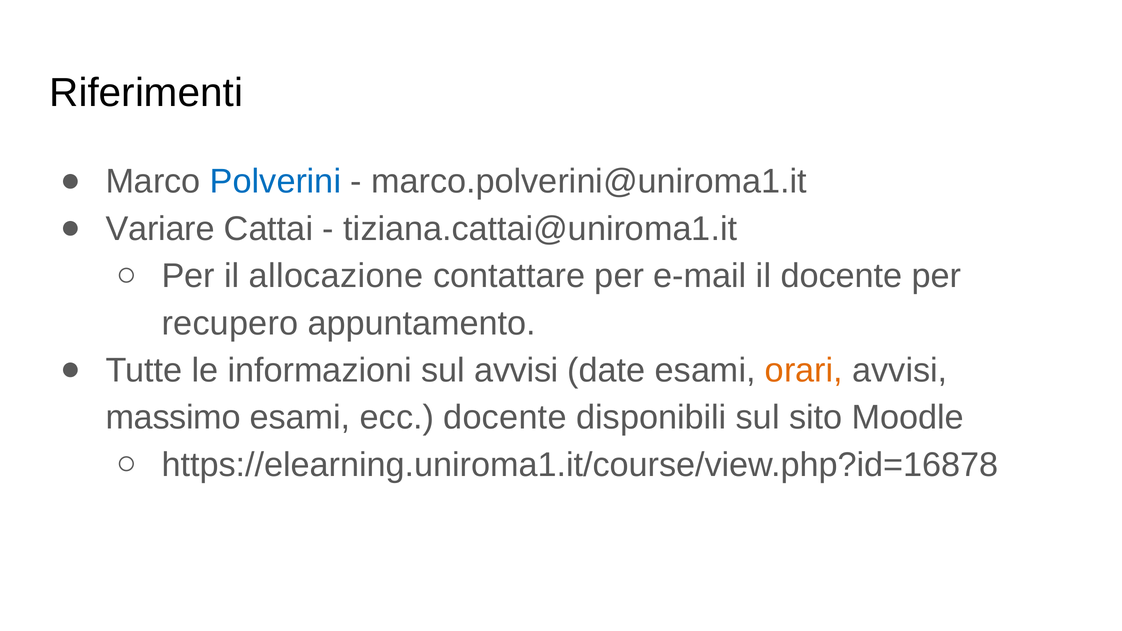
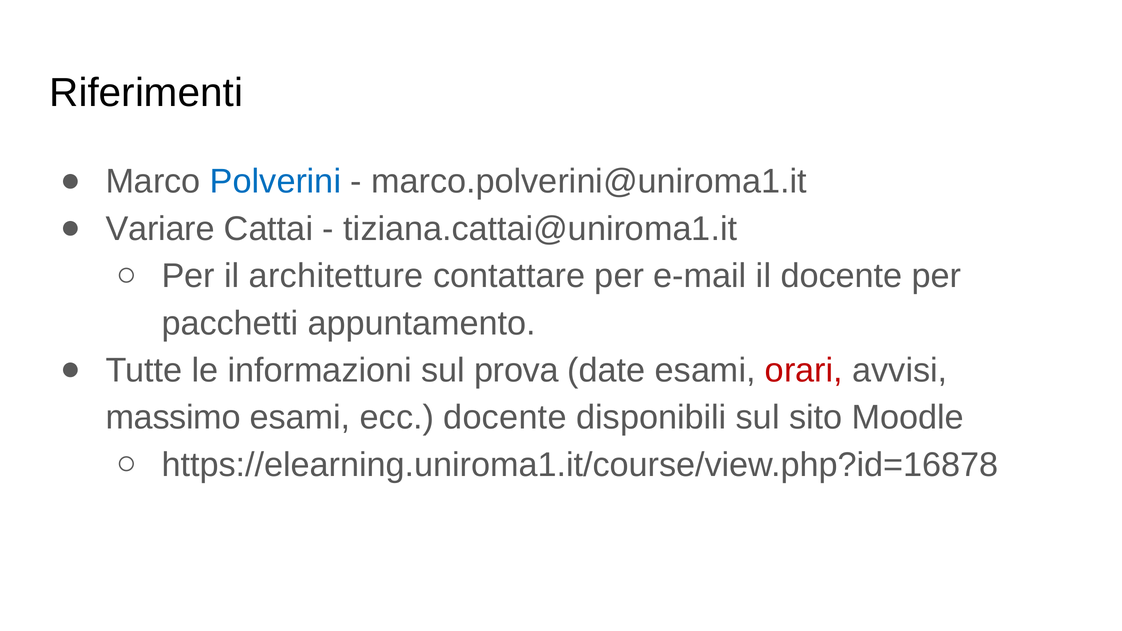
allocazione: allocazione -> architetture (336, 276)
recupero: recupero -> pacchetti (230, 323)
sul avvisi: avvisi -> prova (516, 371)
orari colour: orange -> red (804, 371)
